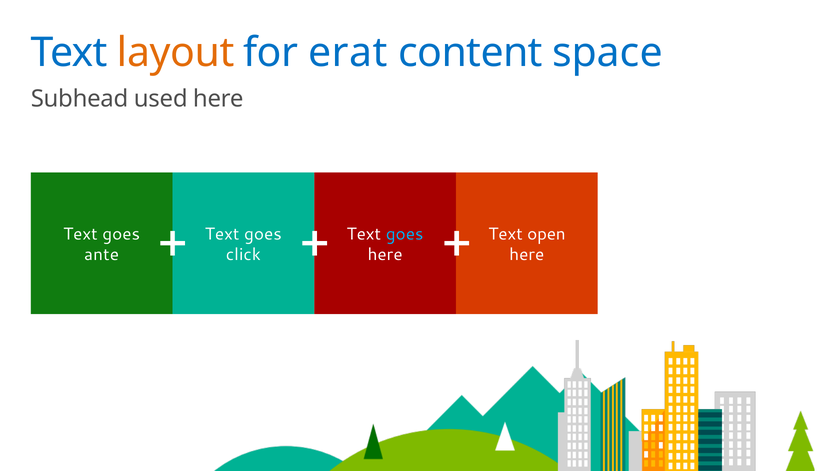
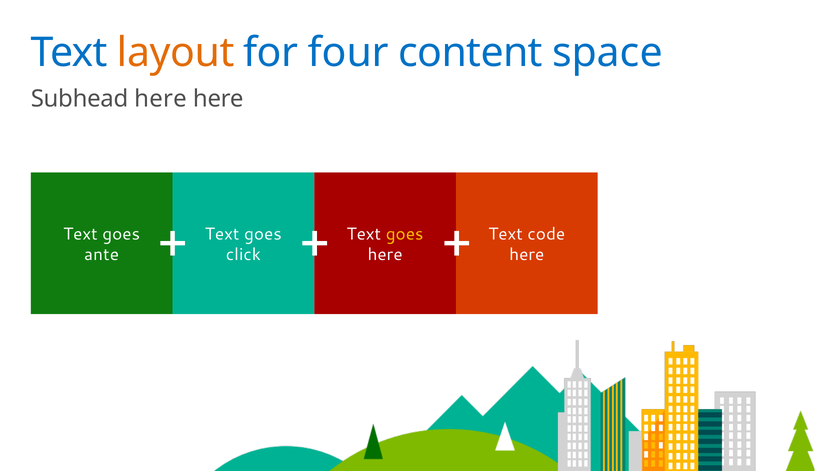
erat: erat -> four (348, 53)
Subhead used: used -> here (160, 99)
goes colour: light blue -> yellow (405, 234)
open: open -> code (546, 234)
